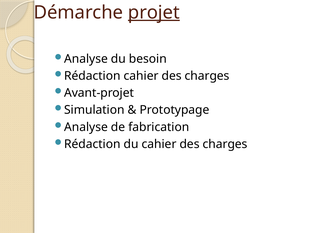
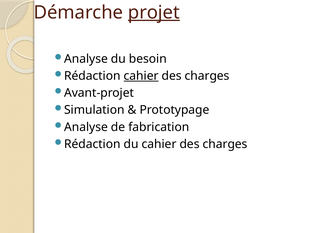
cahier underline: none -> present (141, 76)
